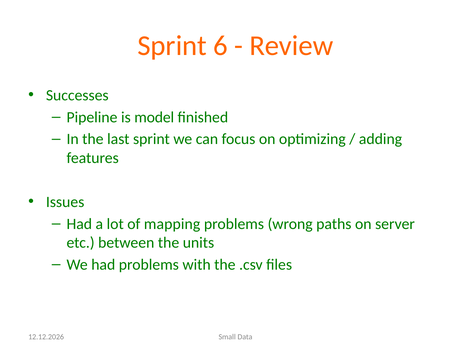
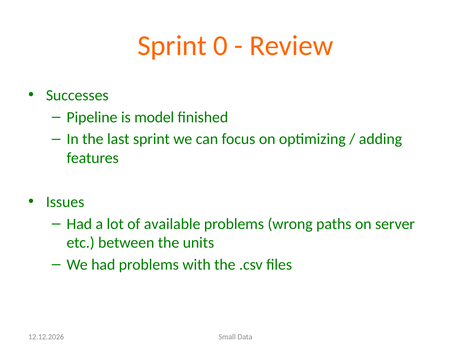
6: 6 -> 0 (221, 46)
mapping: mapping -> available (172, 224)
